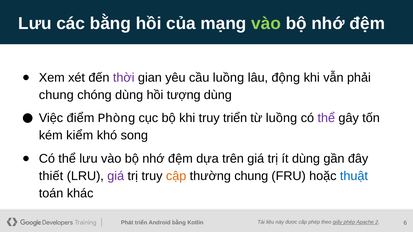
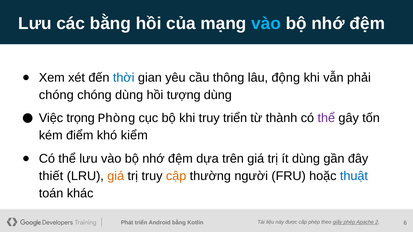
vào colour: light green -> light blue (266, 23)
thời colour: purple -> blue (124, 78)
cầu luồng: luồng -> thông (229, 78)
chung: chung -> chóng (56, 95)
điểm: điểm -> trọng (81, 118)
từ luồng: luồng -> thành (282, 118)
kiểm: kiểm -> điểm (80, 136)
song: song -> kiểm (134, 136)
giá colour: purple -> orange (116, 176)
thường chung: chung -> người (251, 176)
